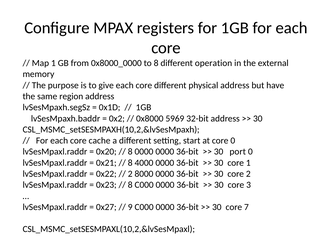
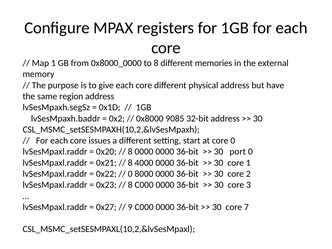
operation: operation -> memories (214, 63)
5969: 5969 -> 9085 (175, 118)
cache: cache -> issues (100, 141)
2: 2 -> 0 (130, 174)
